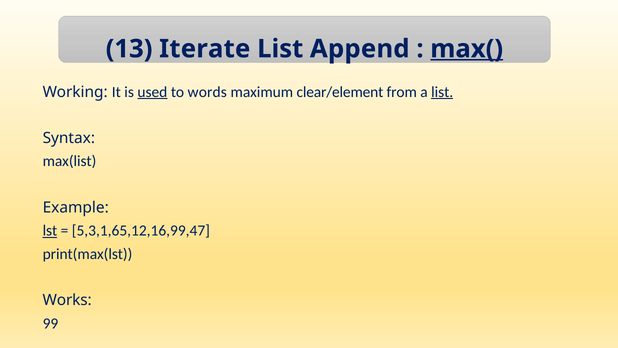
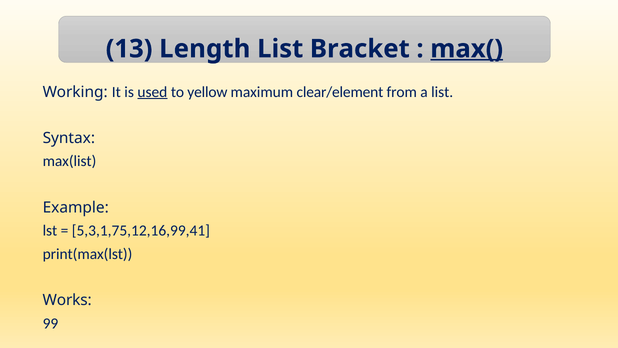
Iterate: Iterate -> Length (205, 49)
Append: Append -> Bracket (360, 49)
words: words -> yellow (207, 92)
list underline: present -> none (442, 92)
lst underline: present -> none (50, 231)
5,3,1,65,12,16,99,47: 5,3,1,65,12,16,99,47 -> 5,3,1,75,12,16,99,41 (141, 231)
